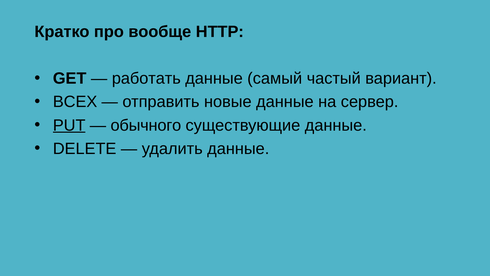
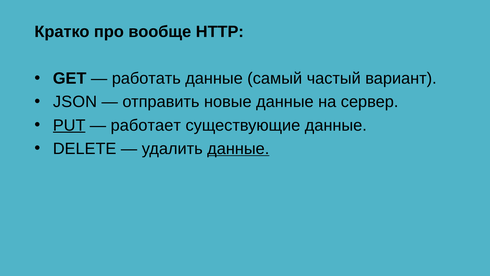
ВСЕХ: ВСЕХ -> JSON (75, 102)
обычного: обычного -> работает (146, 125)
данные underline: none -> present (238, 148)
